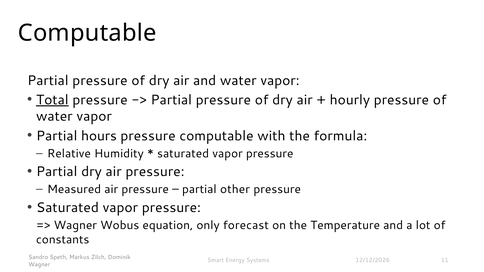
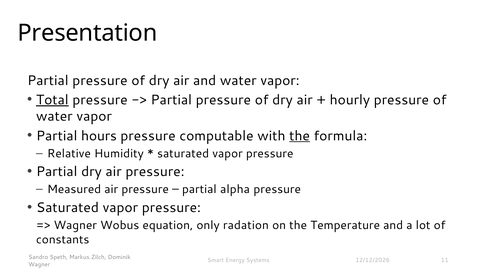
Computable: Computable -> Presentation (87, 33)
the underline: none -> present (300, 136)
other: other -> alpha (235, 190)
forecast: forecast -> radation (246, 226)
